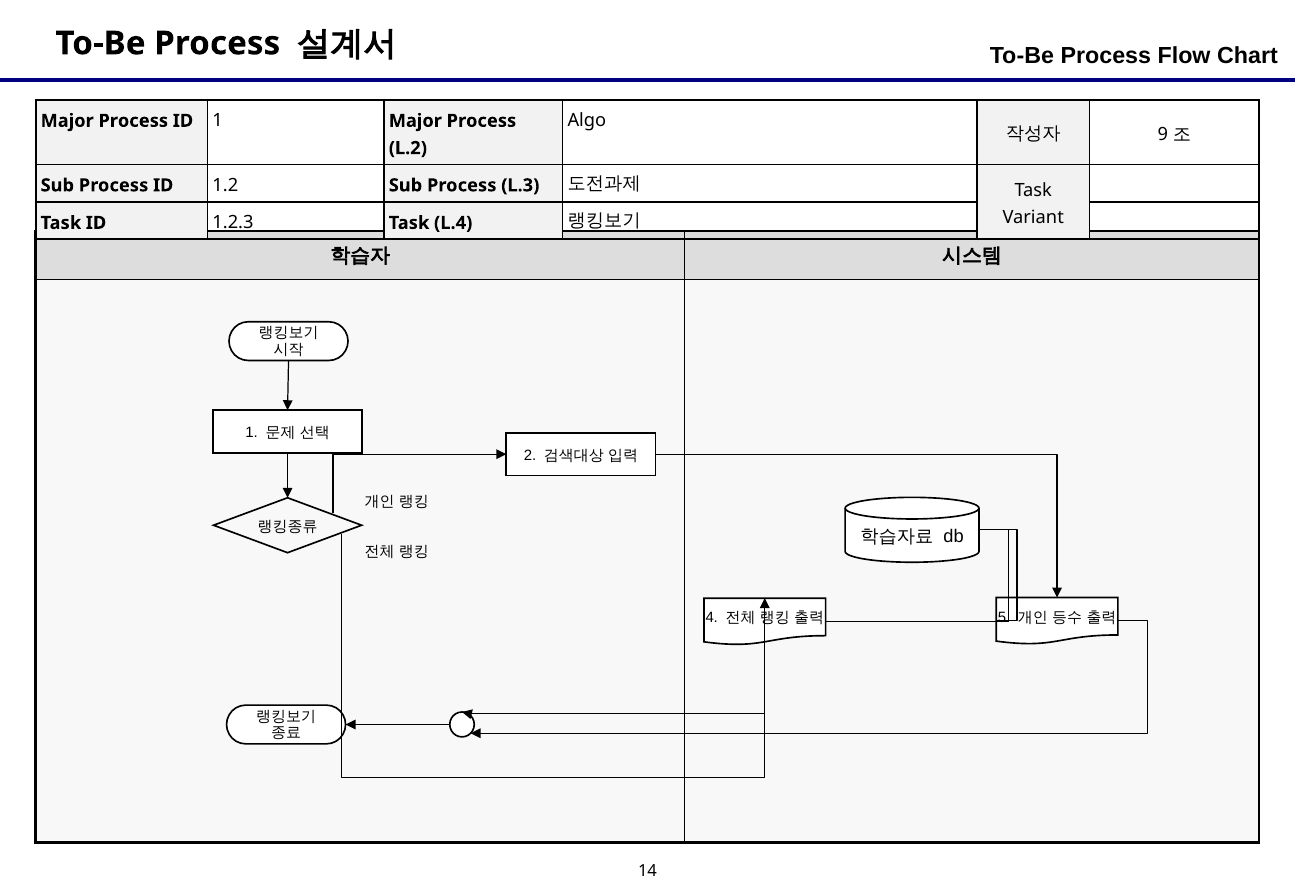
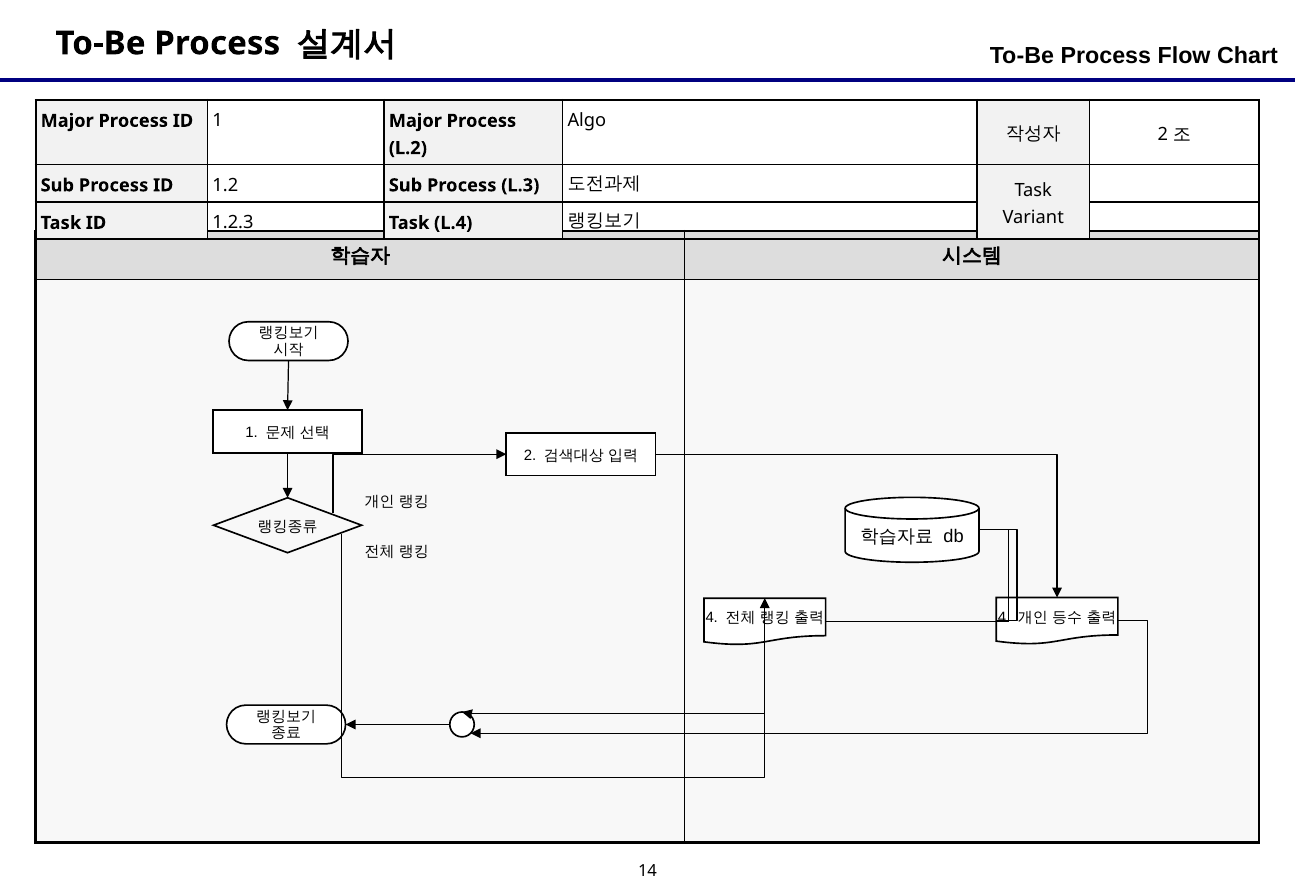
9: 9 -> 2 (1163, 135)
5: 5 -> 4 (1004, 618)
